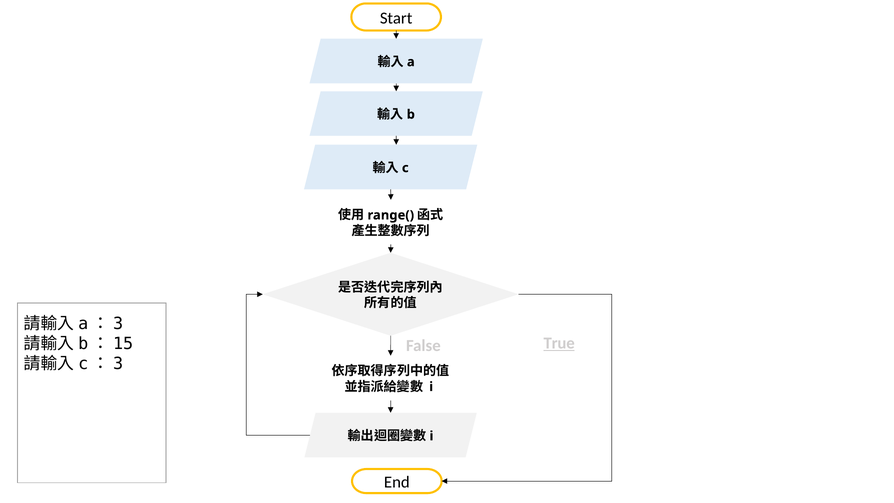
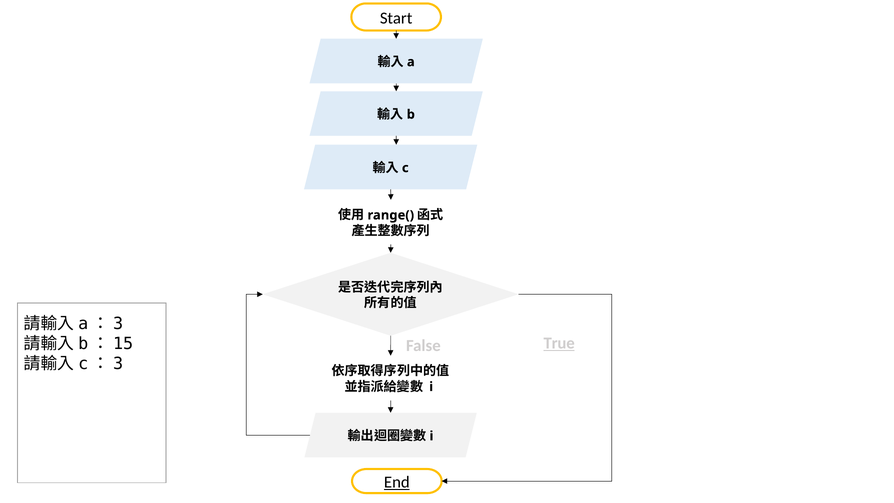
End underline: none -> present (397, 482)
